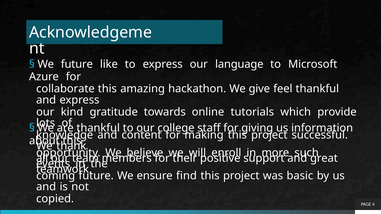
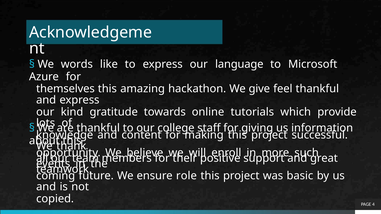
We future: future -> words (77, 64)
collaborate: collaborate -> themselves (65, 89)
find: find -> role (186, 176)
